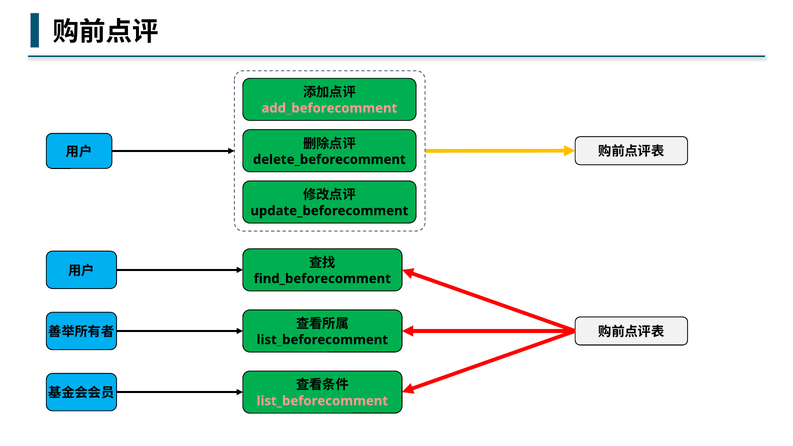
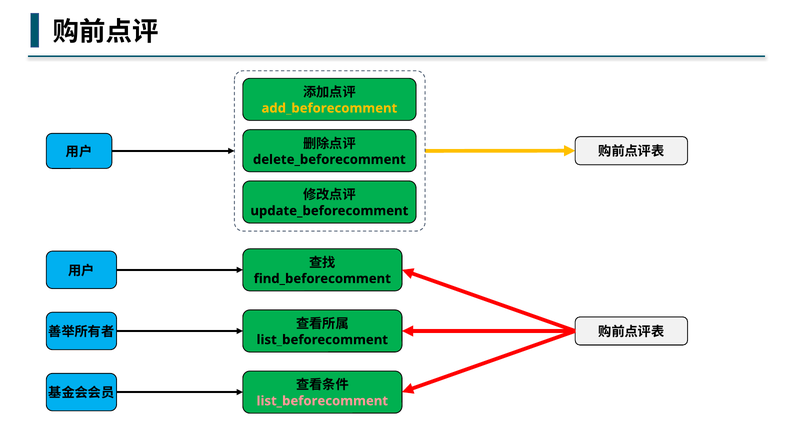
add_beforecomment colour: pink -> yellow (329, 108)
